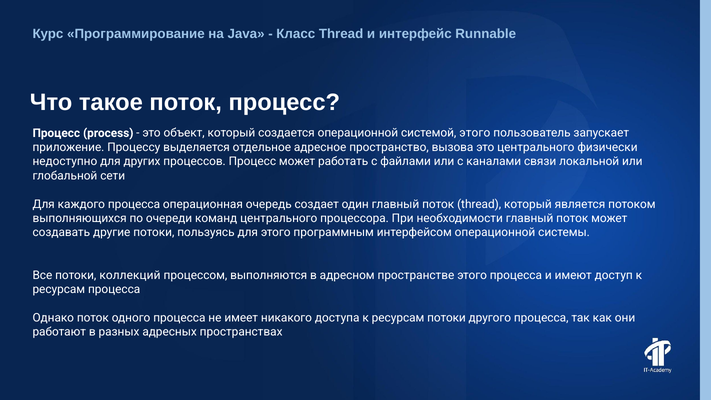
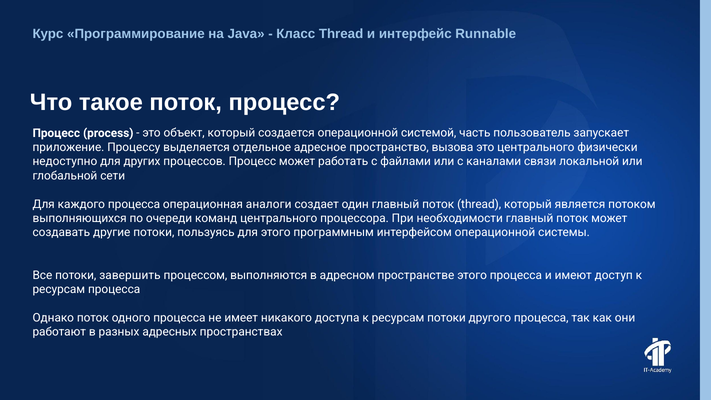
системой этого: этого -> часть (475, 133)
очередь: очередь -> аналоги (269, 204)
коллекций: коллекций -> завершить (130, 275)
